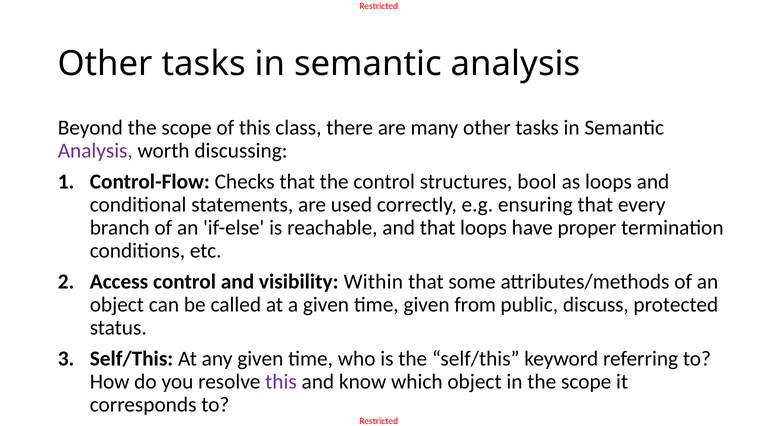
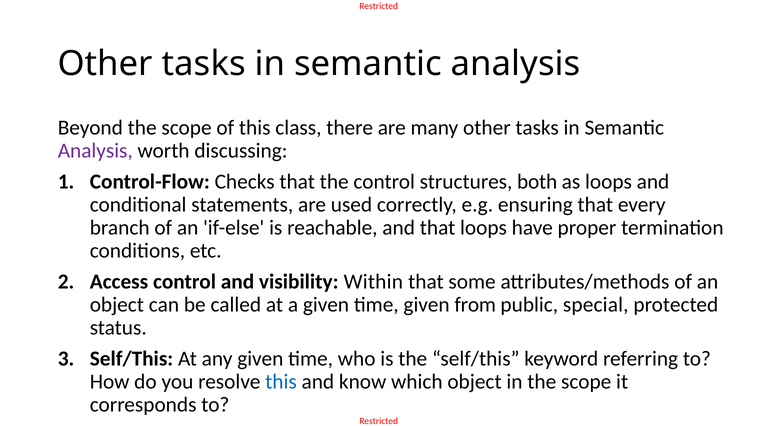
bool: bool -> both (537, 182)
discuss: discuss -> special (596, 305)
this colour: purple -> blue (281, 382)
